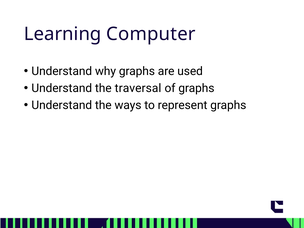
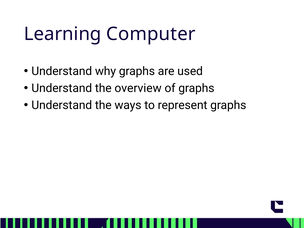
traversal: traversal -> overview (138, 88)
